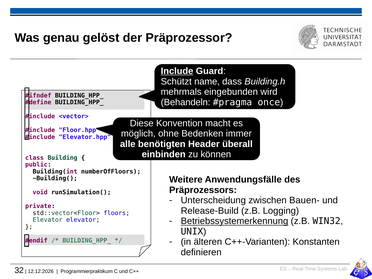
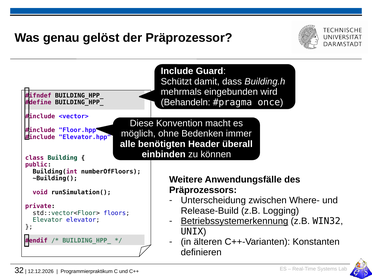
Include underline: present -> none (177, 71)
name: name -> damit (207, 81)
Bauen-: Bauen- -> Where- (304, 200)
